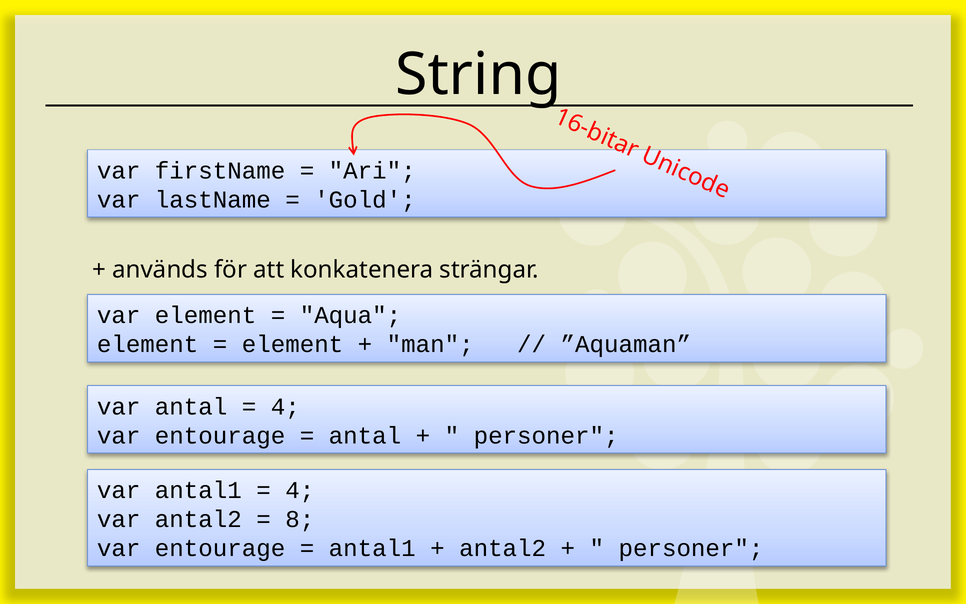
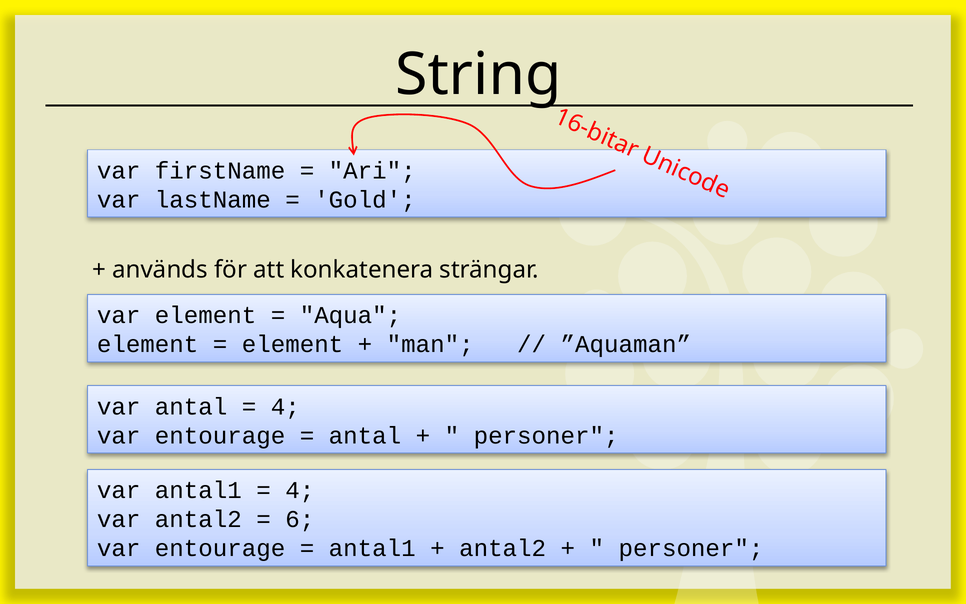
8: 8 -> 6 (300, 519)
